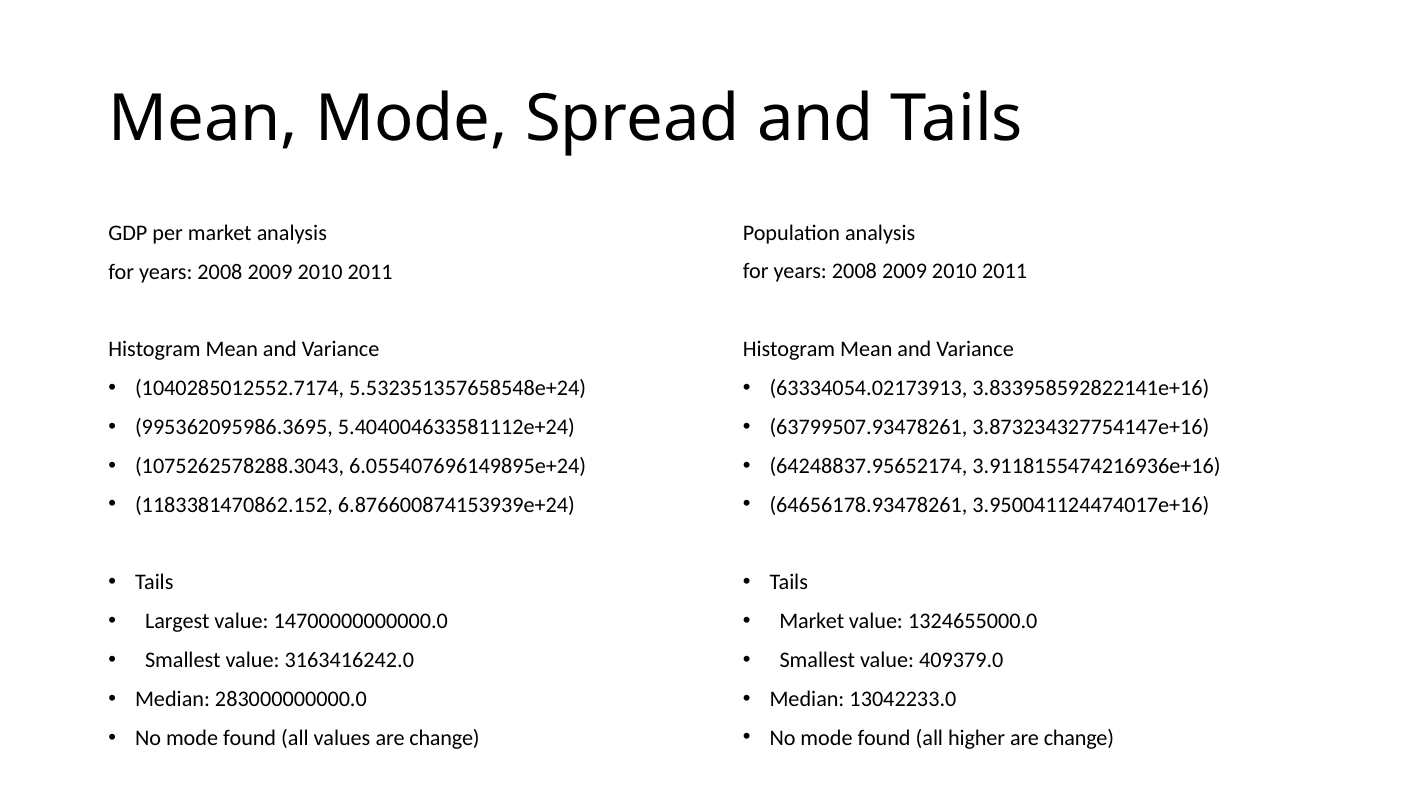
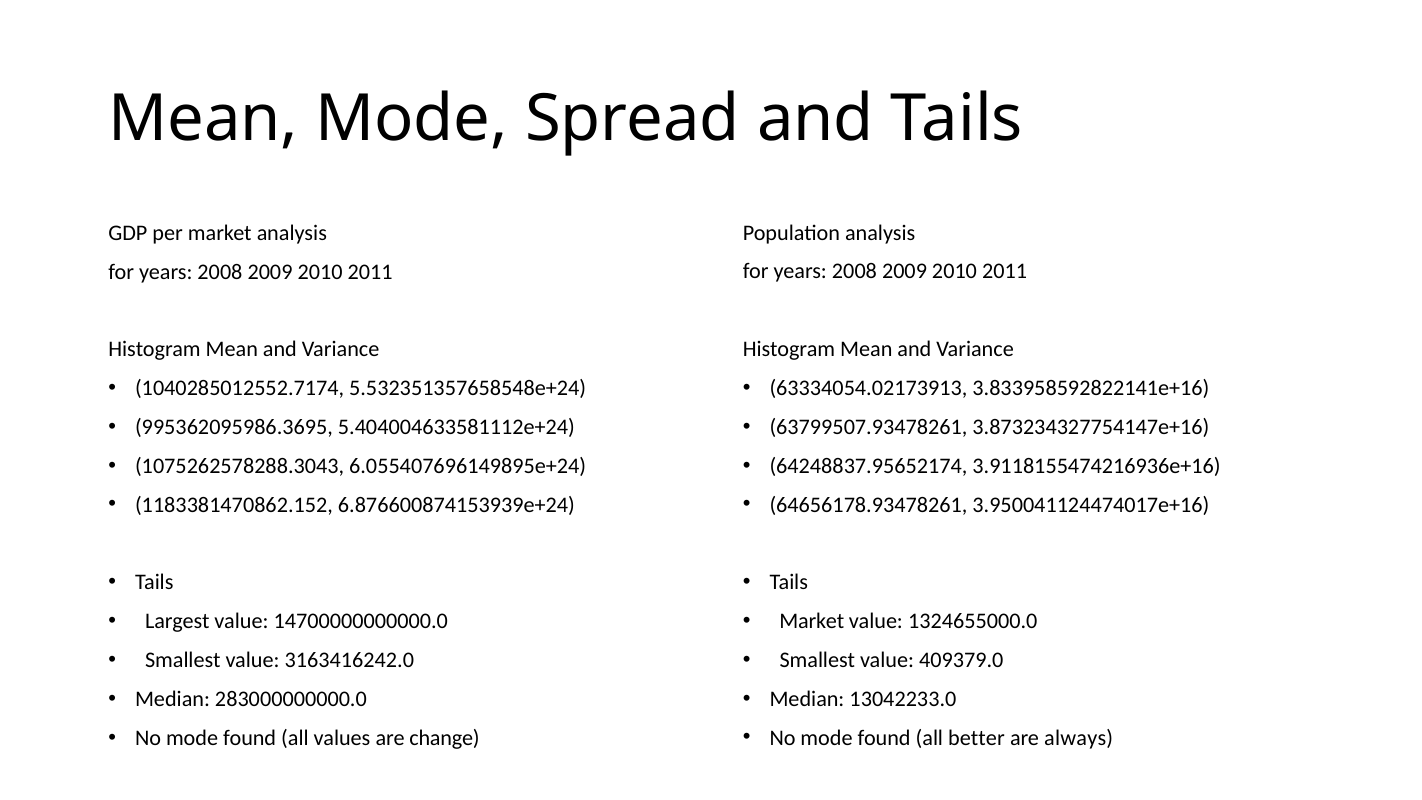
higher: higher -> better (976, 738)
change: change -> always (1079, 738)
